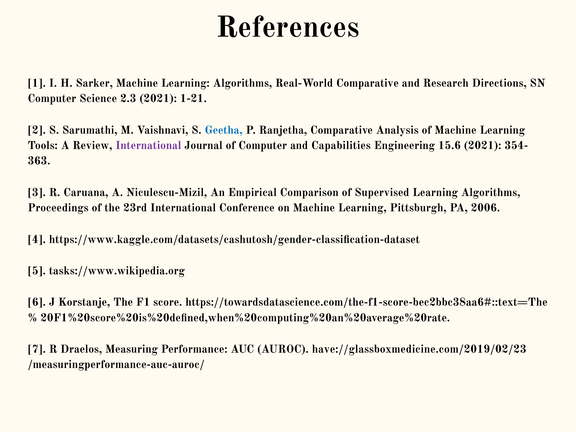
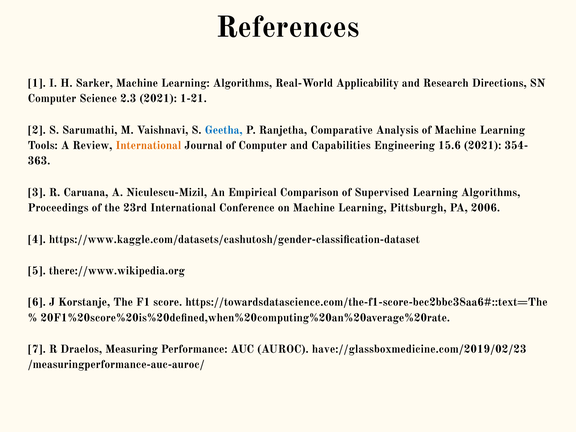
Real-World Comparative: Comparative -> Applicability (368, 83)
International colour: purple -> orange (148, 146)
tasks://www.wikipedia.org: tasks://www.wikipedia.org -> there://www.wikipedia.org (117, 271)
